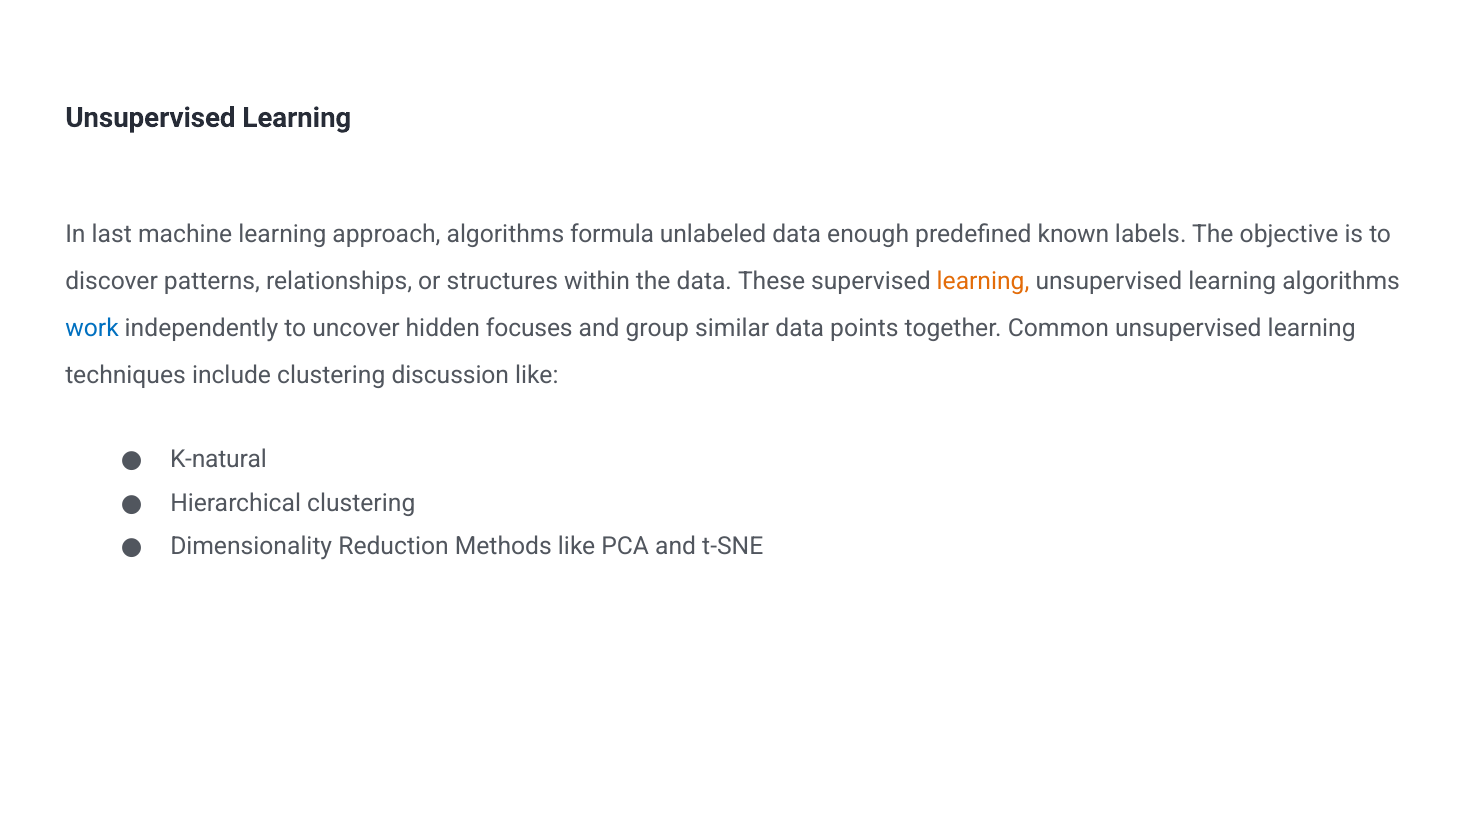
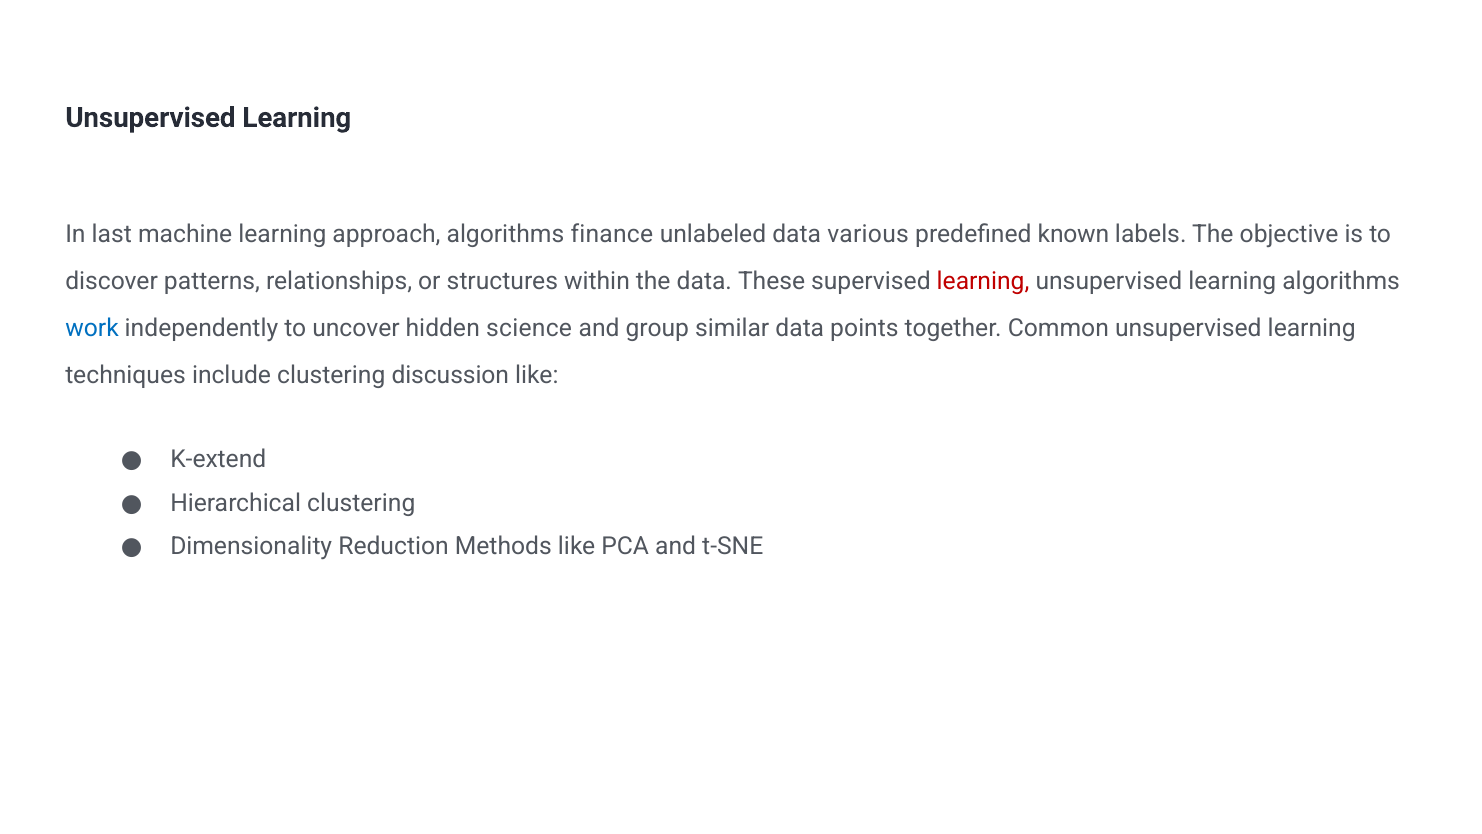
formula: formula -> finance (612, 234)
enough: enough -> various (868, 234)
learning colour: orange -> red (983, 281)
focuses: focuses -> science (529, 328)
K-natural: K-natural -> K-extend (218, 460)
